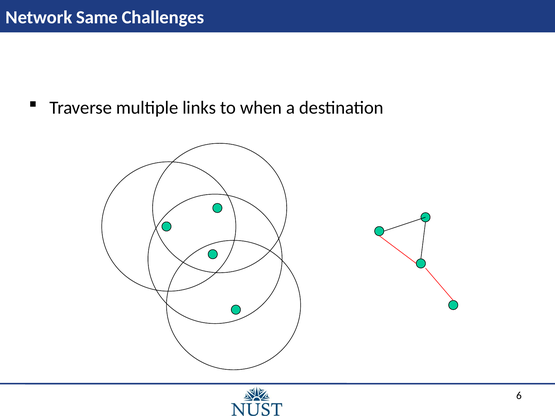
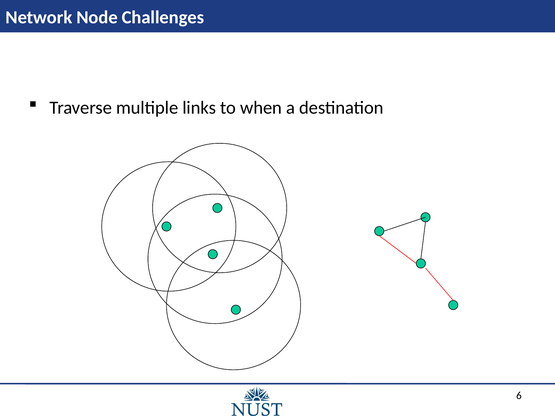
Same: Same -> Node (97, 17)
